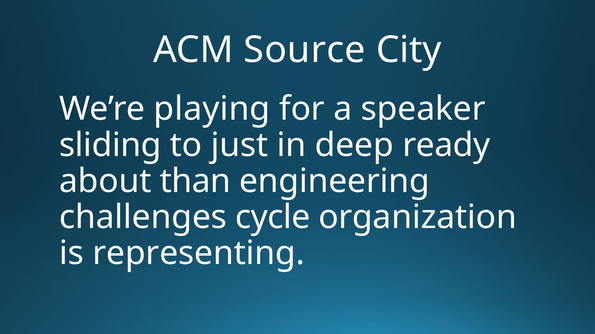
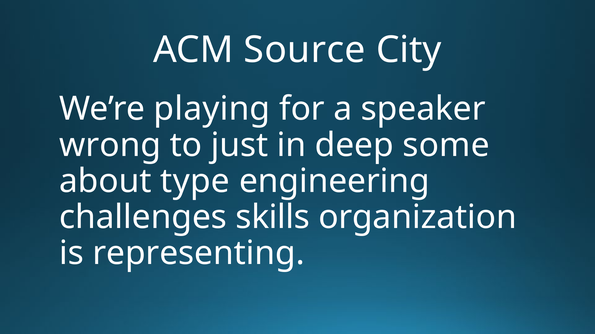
sliding: sliding -> wrong (110, 145)
ready: ready -> some (446, 145)
than: than -> type (195, 181)
cycle: cycle -> skills (273, 218)
